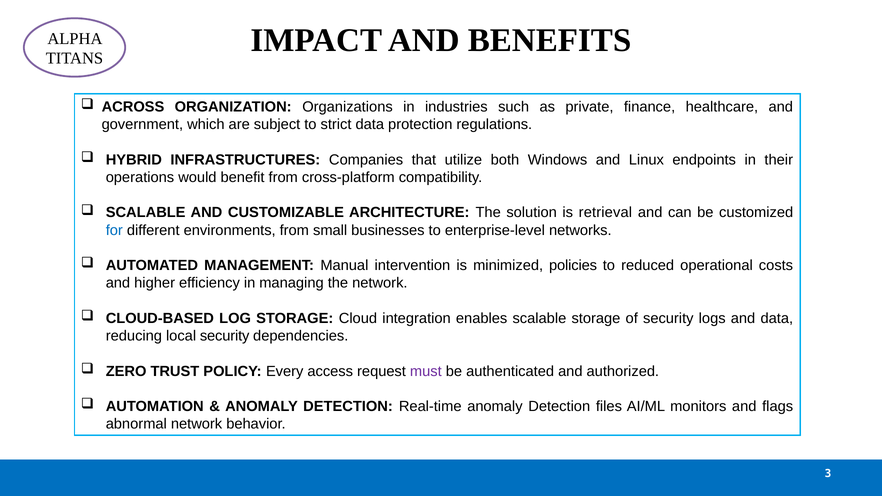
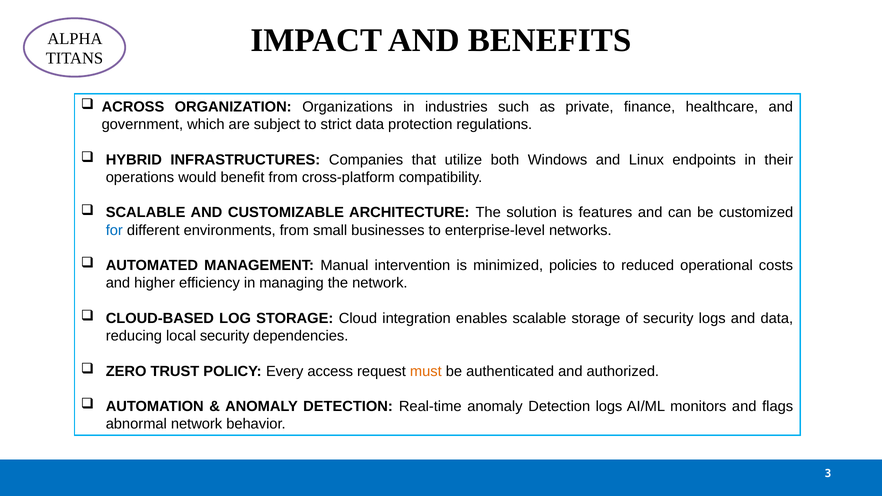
retrieval: retrieval -> features (605, 213)
must colour: purple -> orange (426, 371)
Detection files: files -> logs (609, 407)
